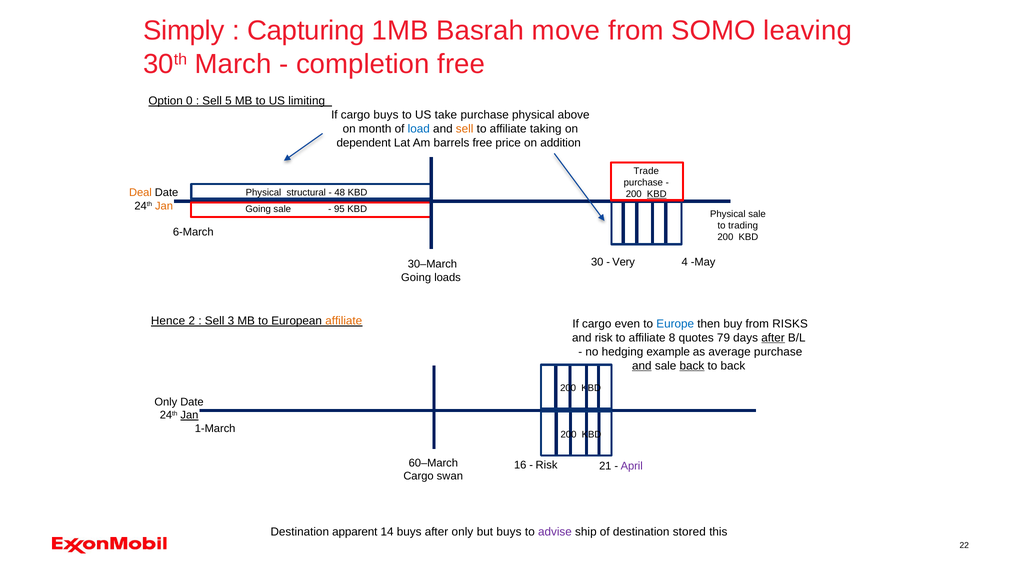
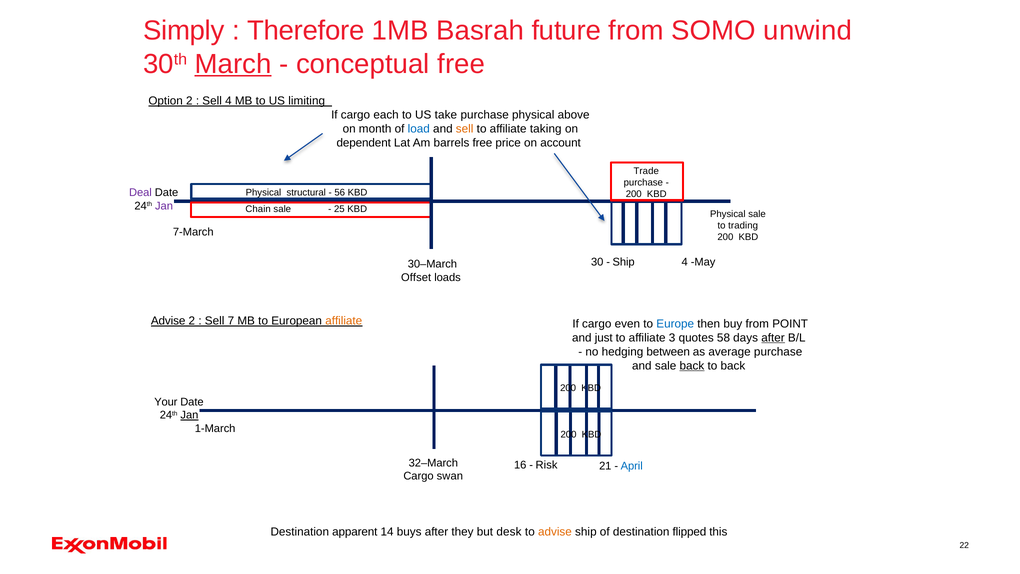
Capturing: Capturing -> Therefore (306, 31)
move: move -> future (566, 31)
leaving: leaving -> unwind (808, 31)
March underline: none -> present (233, 64)
completion: completion -> conceptual (363, 64)
Option 0: 0 -> 2 (189, 101)
Sell 5: 5 -> 4 (228, 101)
cargo buys: buys -> each (386, 115)
addition: addition -> account (561, 143)
Deal colour: orange -> purple (140, 193)
48: 48 -> 56 (340, 193)
KBD underline: present -> none (657, 194)
Jan colour: orange -> purple (164, 206)
Going: Going -> Chain (258, 209)
95: 95 -> 25 (339, 209)
6-March: 6-March -> 7-March (193, 232)
Very: Very -> Ship (624, 262)
Going: Going -> Offset (416, 277)
Hence: Hence -> Advise (168, 321)
3: 3 -> 7 (231, 321)
RISKS: RISKS -> POINT (790, 324)
and risk: risk -> just (604, 338)
8: 8 -> 3 (672, 338)
79: 79 -> 58 (723, 338)
example: example -> between (668, 352)
and underline: present -> none (642, 366)
Only: Only -> Your (166, 402)
60–March: 60–March -> 32–March (433, 463)
April colour: purple -> blue (632, 466)
after only: only -> they (462, 532)
but buys: buys -> desk (509, 532)
advise colour: purple -> orange (555, 532)
stored: stored -> flipped (689, 532)
